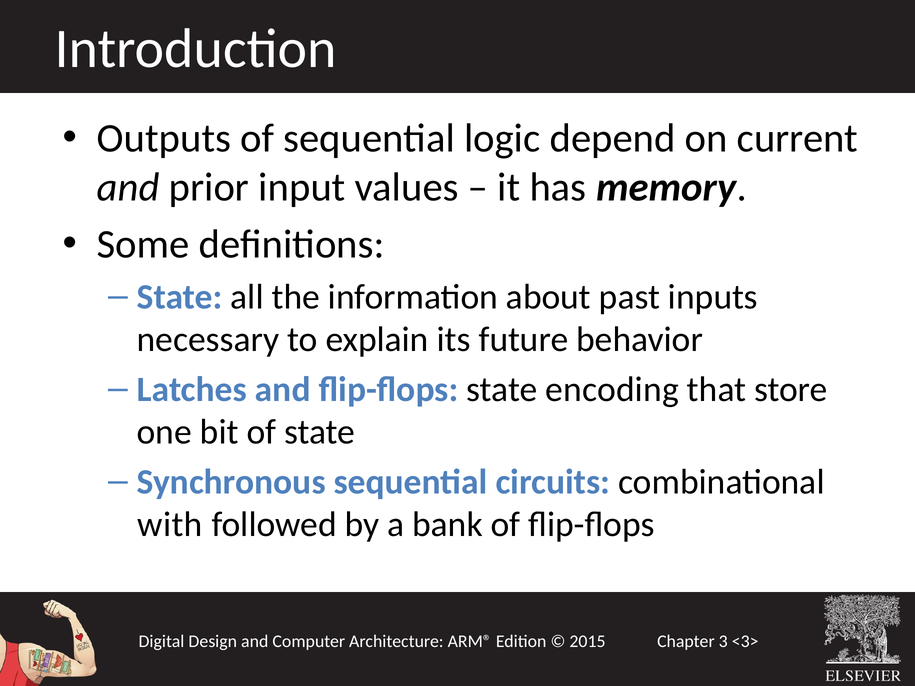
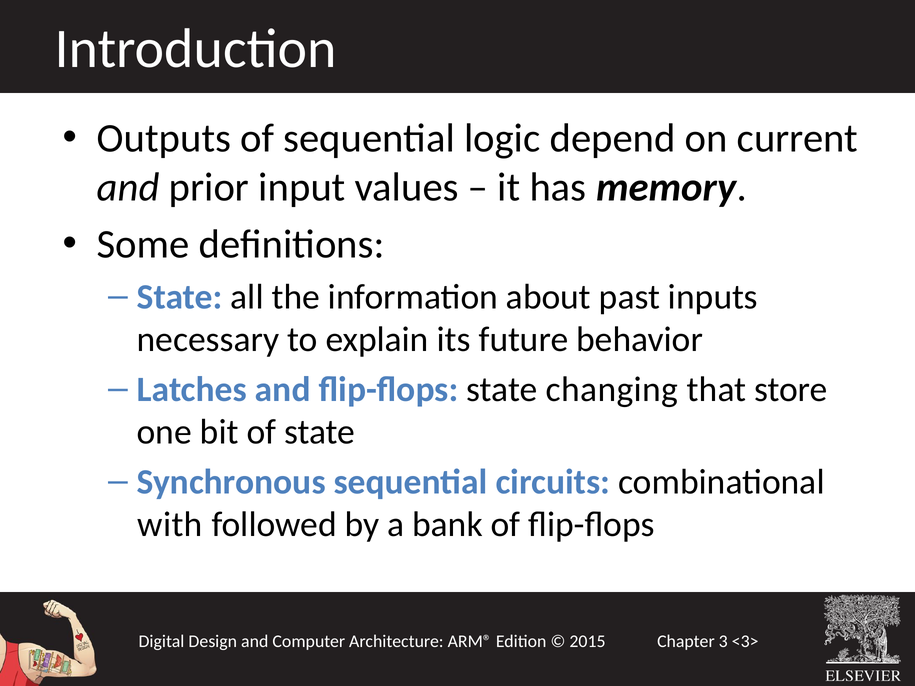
encoding: encoding -> changing (612, 389)
